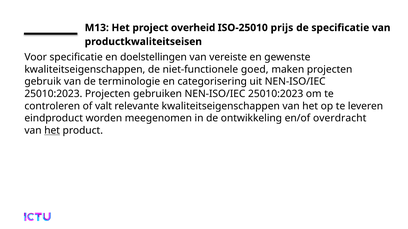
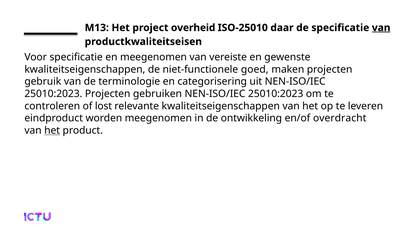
prijs: prijs -> daar (282, 28)
van underline: none -> present (381, 28)
en doelstellingen: doelstellingen -> meegenomen (153, 57)
valt: valt -> lost (103, 106)
